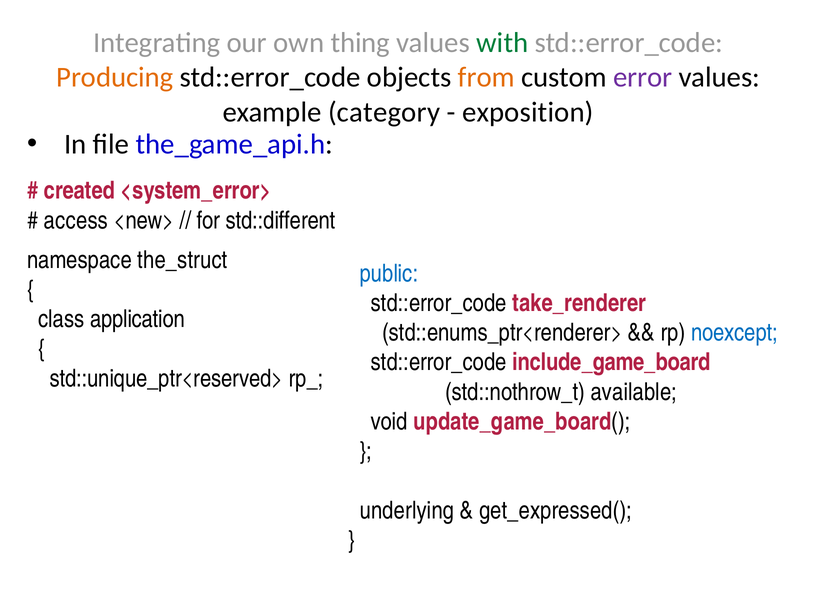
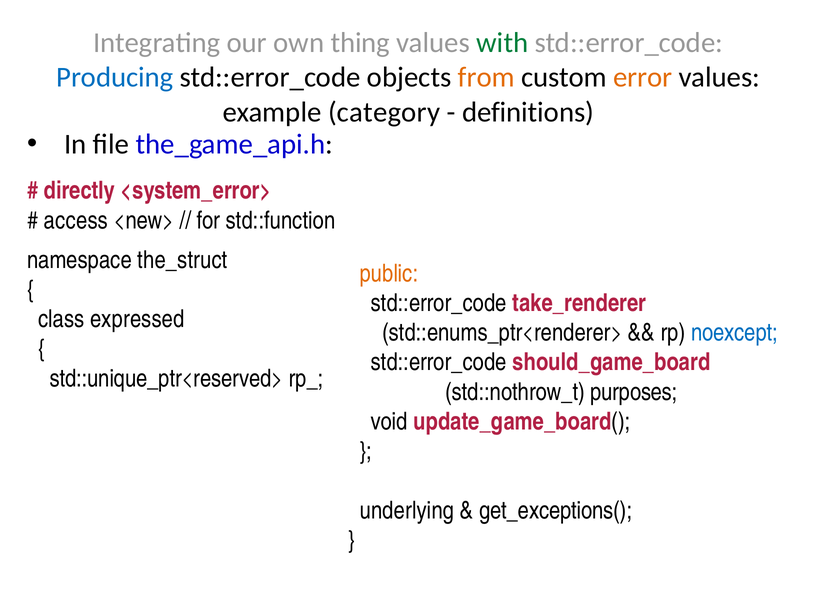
Producing colour: orange -> blue (115, 78)
error colour: purple -> orange (643, 78)
exposition: exposition -> definitions (528, 112)
created: created -> directly (79, 191)
std::different: std::different -> std::function (281, 221)
public colour: blue -> orange (389, 274)
application: application -> expressed (137, 319)
include_game_board: include_game_board -> should_game_board (611, 363)
available: available -> purposes (634, 392)
get_expressed(: get_expressed( -> get_exceptions( (556, 511)
